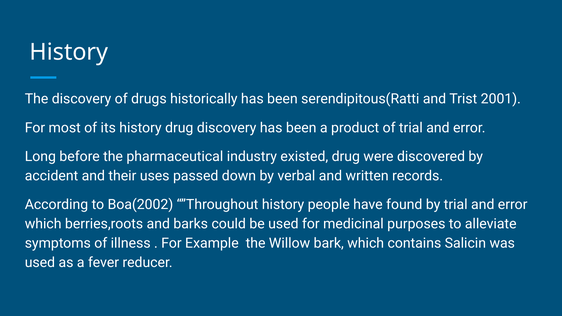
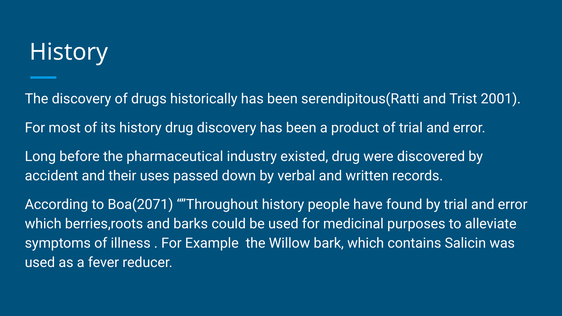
Boa(2002: Boa(2002 -> Boa(2071 (140, 205)
